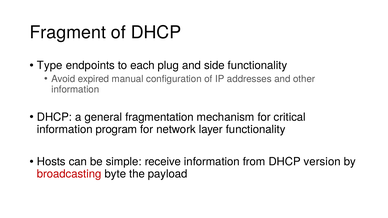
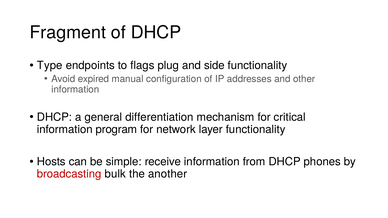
each: each -> flags (142, 66)
fragmentation: fragmentation -> differentiation (159, 117)
version: version -> phones (322, 162)
byte: byte -> bulk (115, 174)
payload: payload -> another (168, 174)
